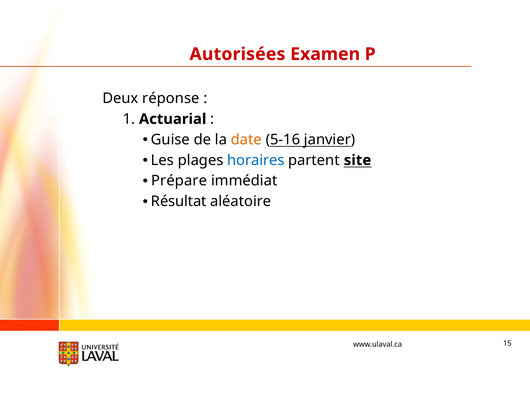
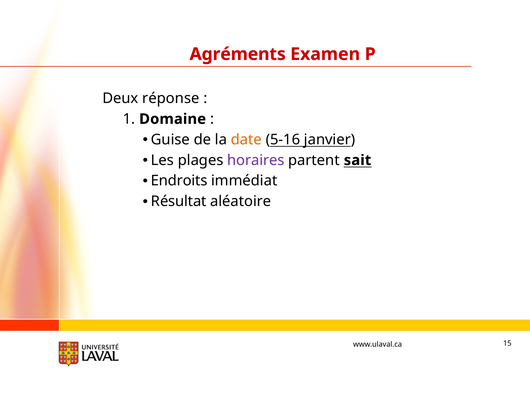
Autorisées: Autorisées -> Agréments (238, 54)
Actuarial: Actuarial -> Domaine (173, 119)
horaires colour: blue -> purple (256, 160)
site: site -> sait (358, 160)
Prépare: Prépare -> Endroits (179, 181)
